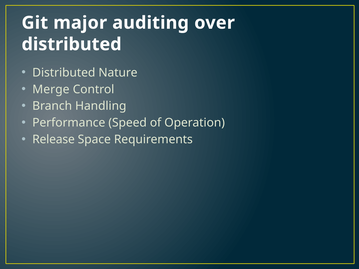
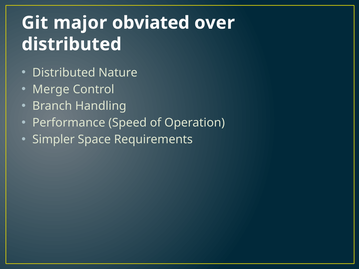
auditing: auditing -> obviated (151, 23)
Release: Release -> Simpler (54, 140)
